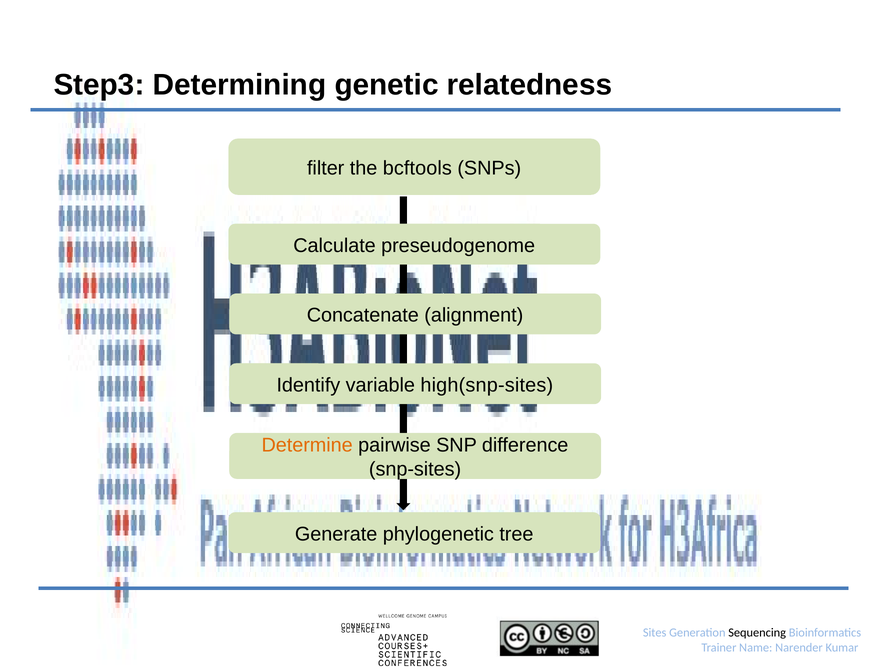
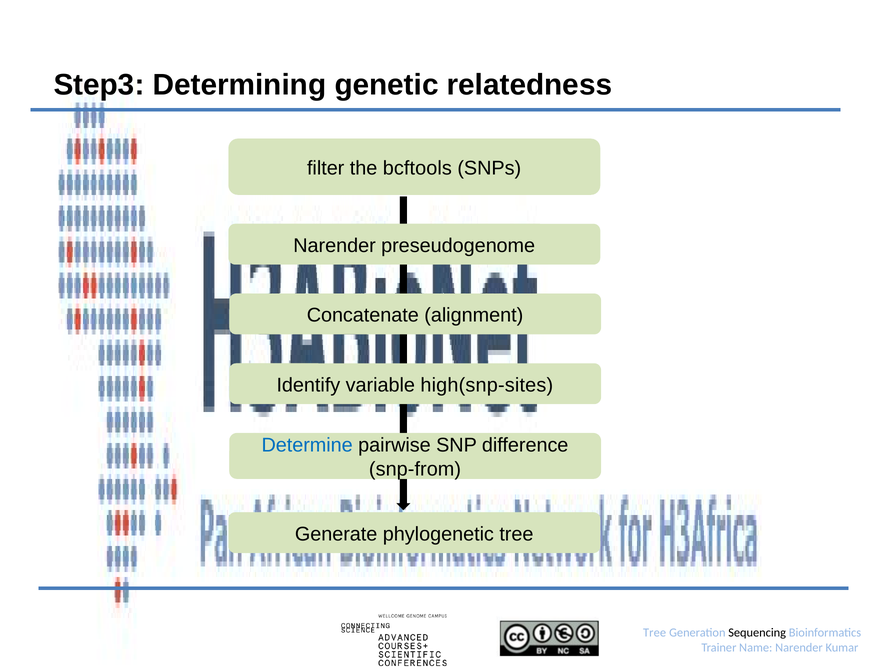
Calculate: Calculate -> Narender (335, 245)
Determine colour: orange -> blue (307, 445)
snp-sites: snp-sites -> snp-from (415, 469)
Sites: Sites -> Tree (655, 633)
